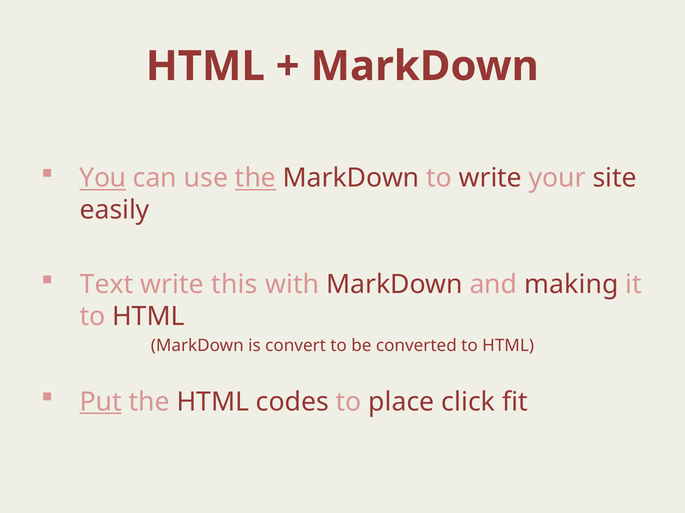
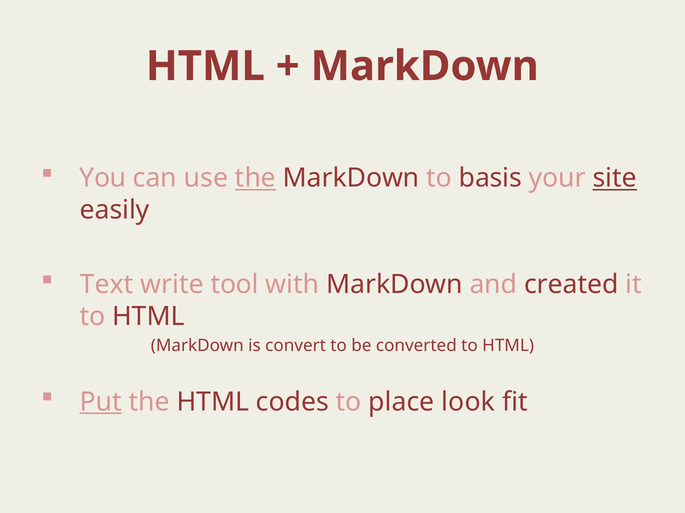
You underline: present -> none (103, 178)
to write: write -> basis (490, 178)
site underline: none -> present (615, 178)
this: this -> tool (235, 285)
making: making -> created (571, 285)
click: click -> look (468, 402)
